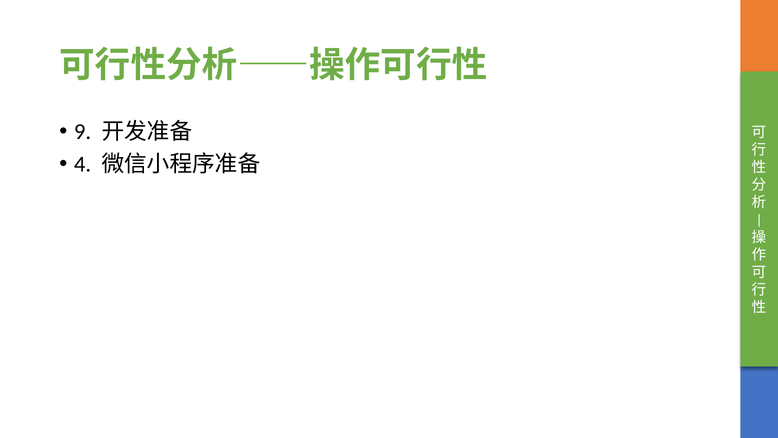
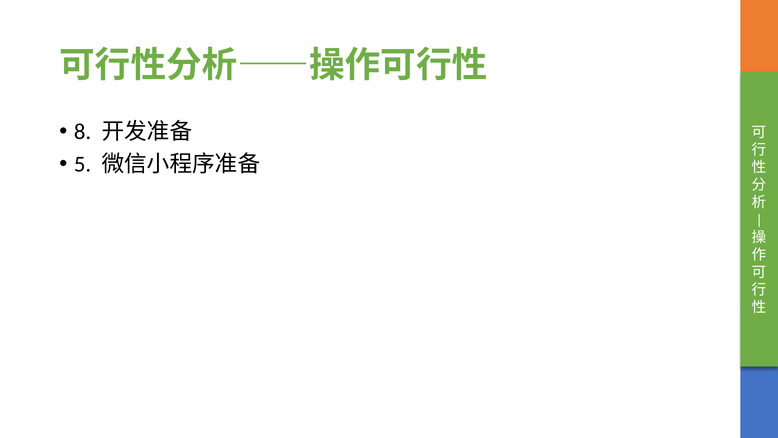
9: 9 -> 8 (83, 132)
4: 4 -> 5 (83, 164)
